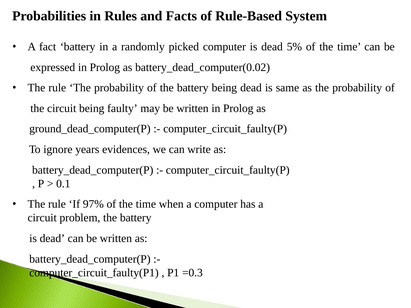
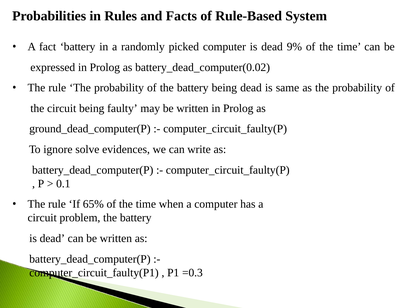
5%: 5% -> 9% (294, 47)
years: years -> solve (87, 150)
97%: 97% -> 65% (93, 204)
